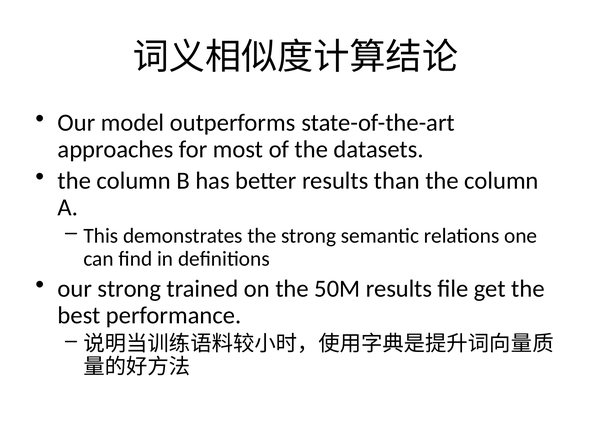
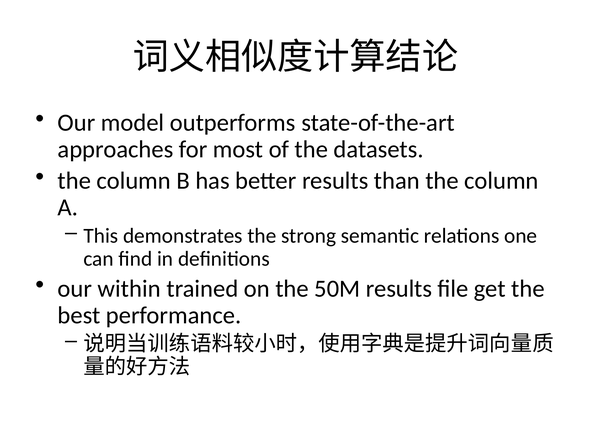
our strong: strong -> within (129, 289)
